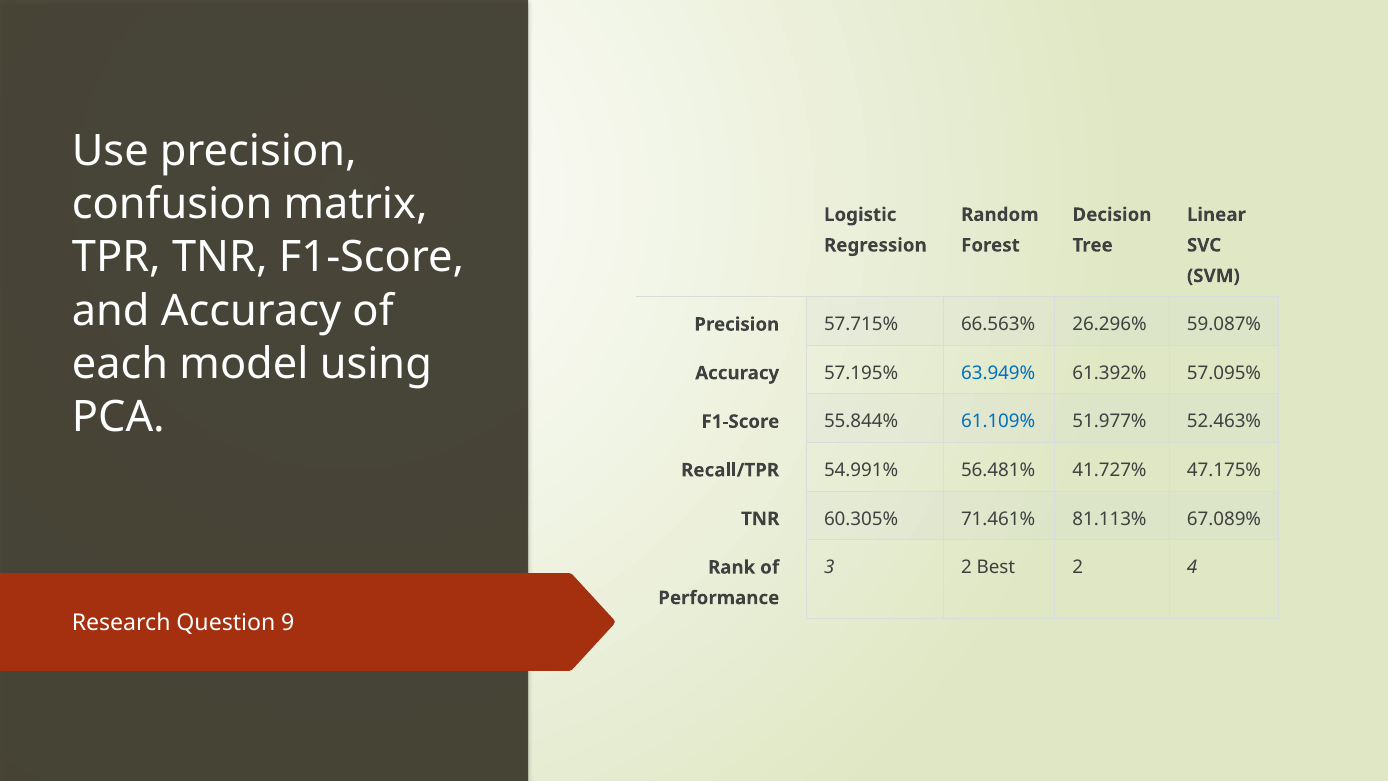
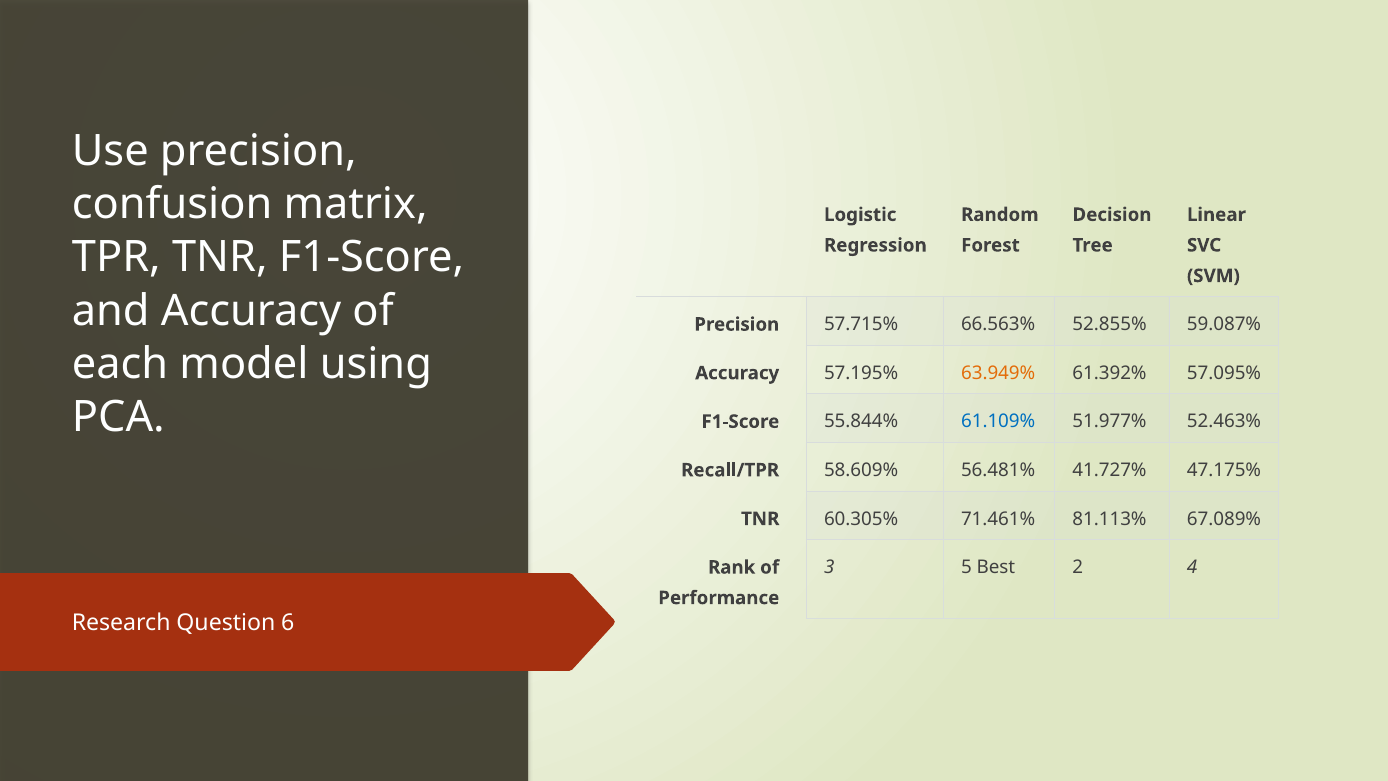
26.296%: 26.296% -> 52.855% (1110, 324)
63.949% colour: blue -> orange (998, 373)
54.991%: 54.991% -> 58.609% (861, 470)
3 2: 2 -> 5 (966, 567)
9: 9 -> 6 (288, 623)
